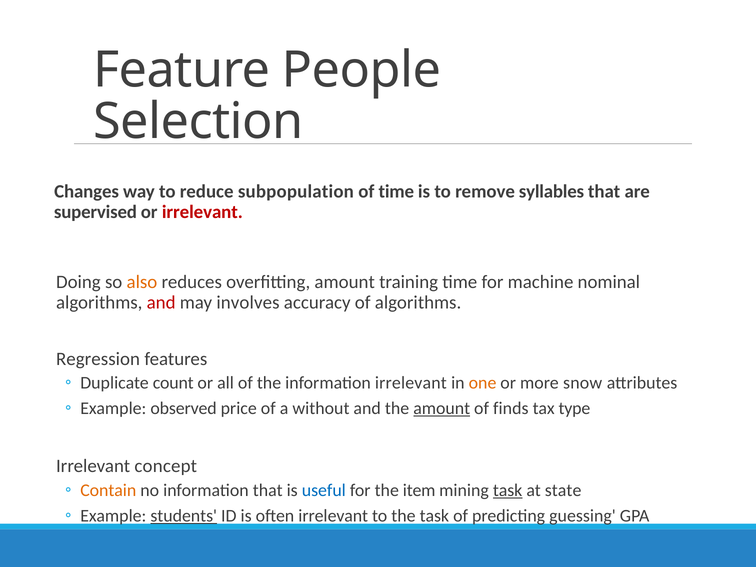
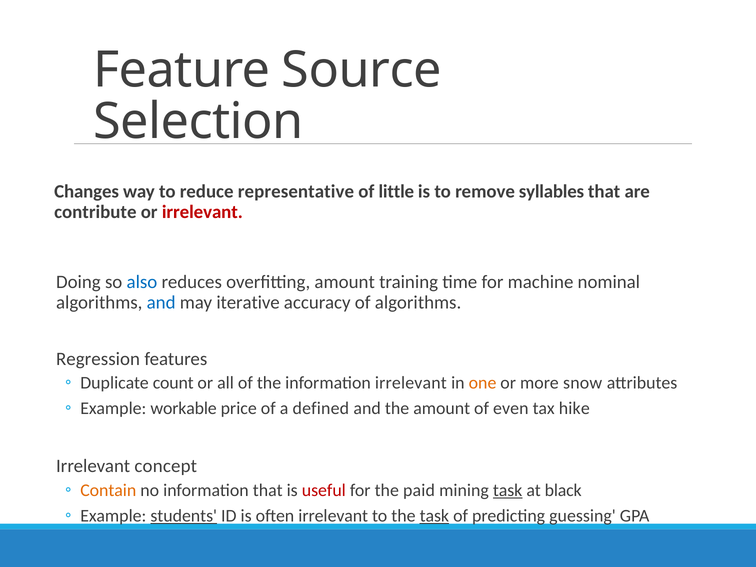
People: People -> Source (362, 70)
subpopulation: subpopulation -> representative (296, 192)
of time: time -> little (396, 192)
supervised: supervised -> contribute (95, 212)
also colour: orange -> blue (142, 282)
and colour: red -> blue (161, 303)
involves: involves -> iterative (248, 303)
observed: observed -> workable (184, 408)
without: without -> defined (321, 408)
amount underline: present -> none (442, 408)
finds: finds -> even (511, 408)
type: type -> hike (574, 408)
useful colour: blue -> red (324, 490)
item: item -> paid (419, 490)
state: state -> black (563, 490)
task underline: none -> present (434, 516)
